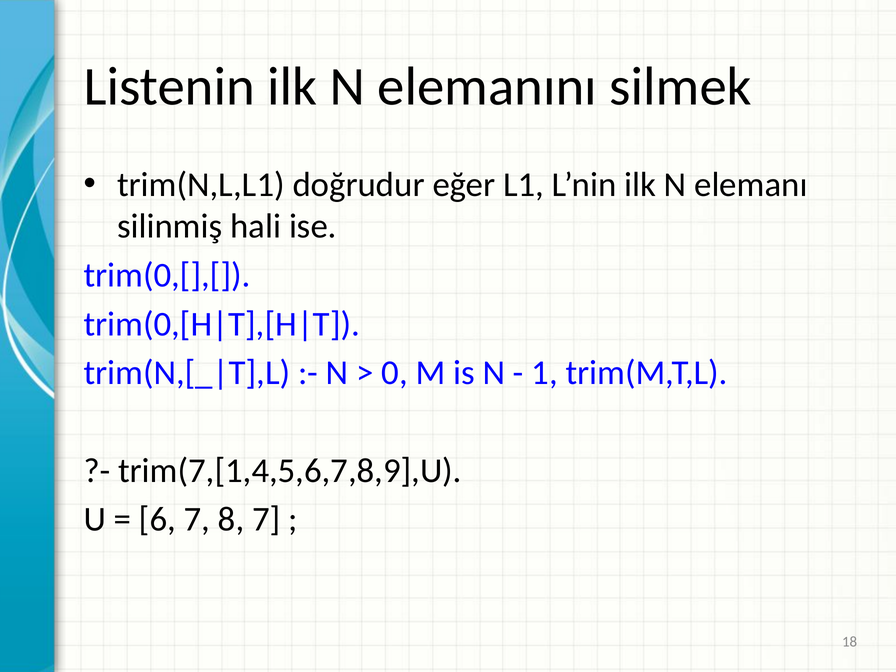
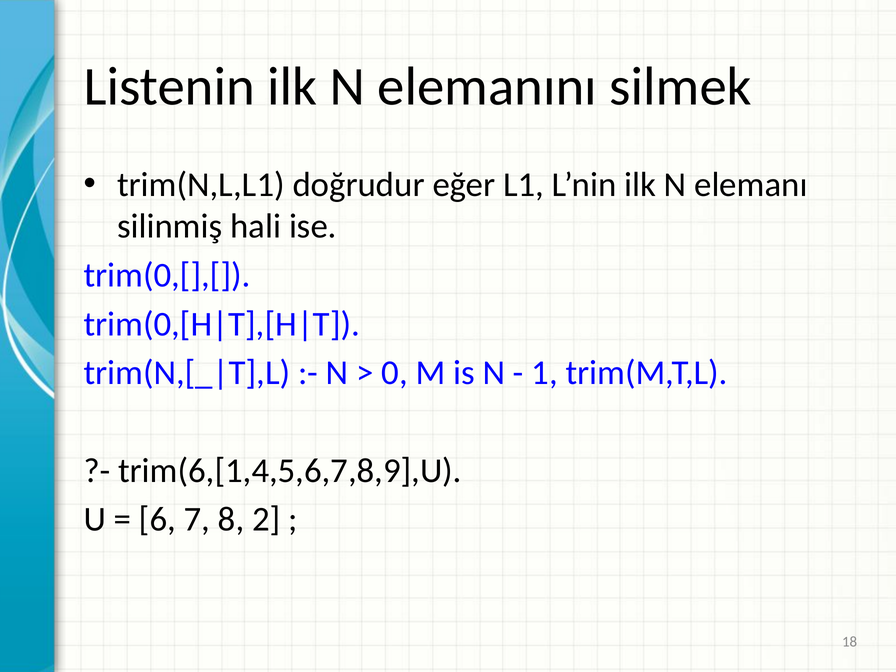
trim(7,[1,4,5,6,7,8,9],U: trim(7,[1,4,5,6,7,8,9],U -> trim(6,[1,4,5,6,7,8,9],U (290, 471)
8 7: 7 -> 2 (266, 519)
